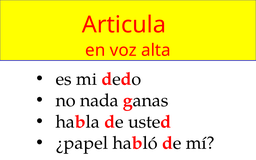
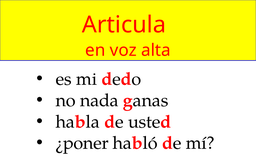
¿papel: ¿papel -> ¿poner (82, 143)
